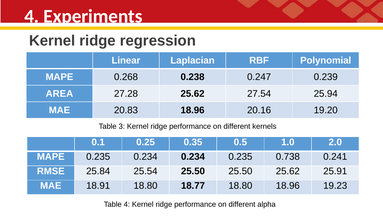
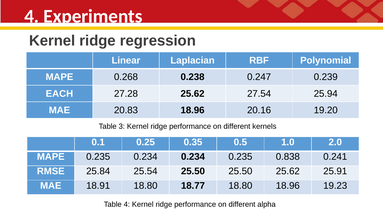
AREA: AREA -> EACH (59, 93)
0.738: 0.738 -> 0.838 (288, 156)
